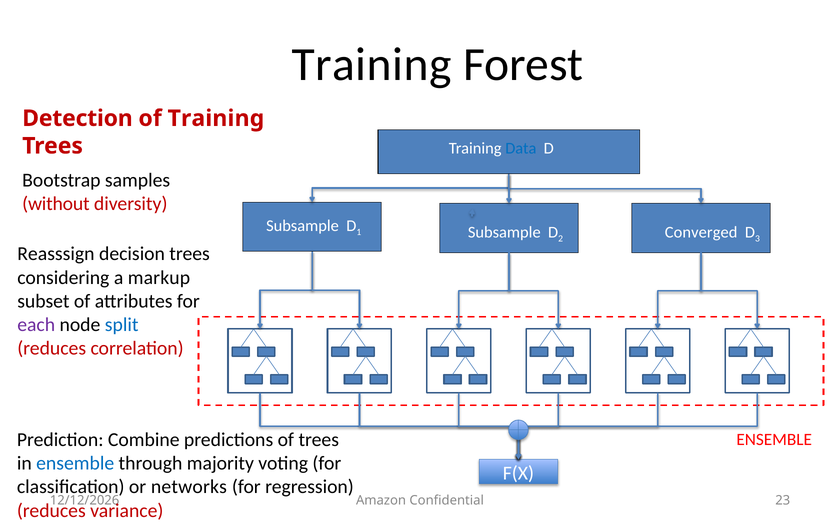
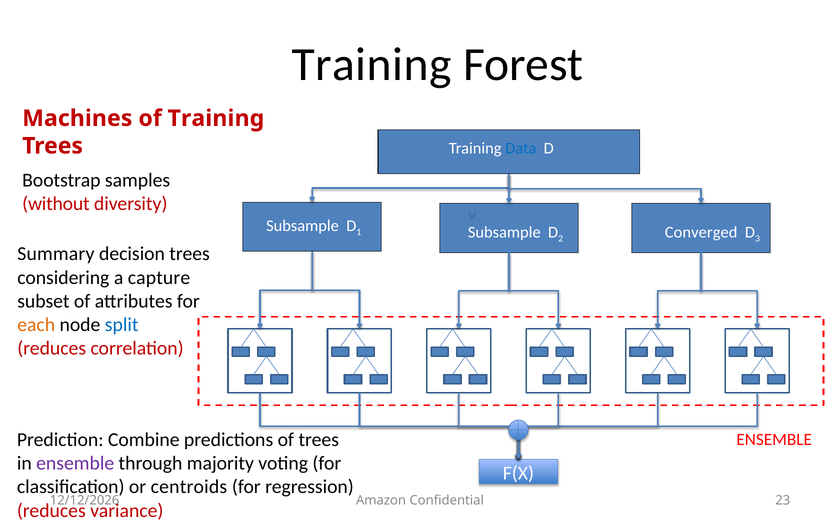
Detection: Detection -> Machines (77, 118)
Reasssign: Reasssign -> Summary (56, 254)
markup: markup -> capture (159, 278)
each colour: purple -> orange (36, 325)
ensemble colour: blue -> purple (75, 463)
networks: networks -> centroids (189, 487)
